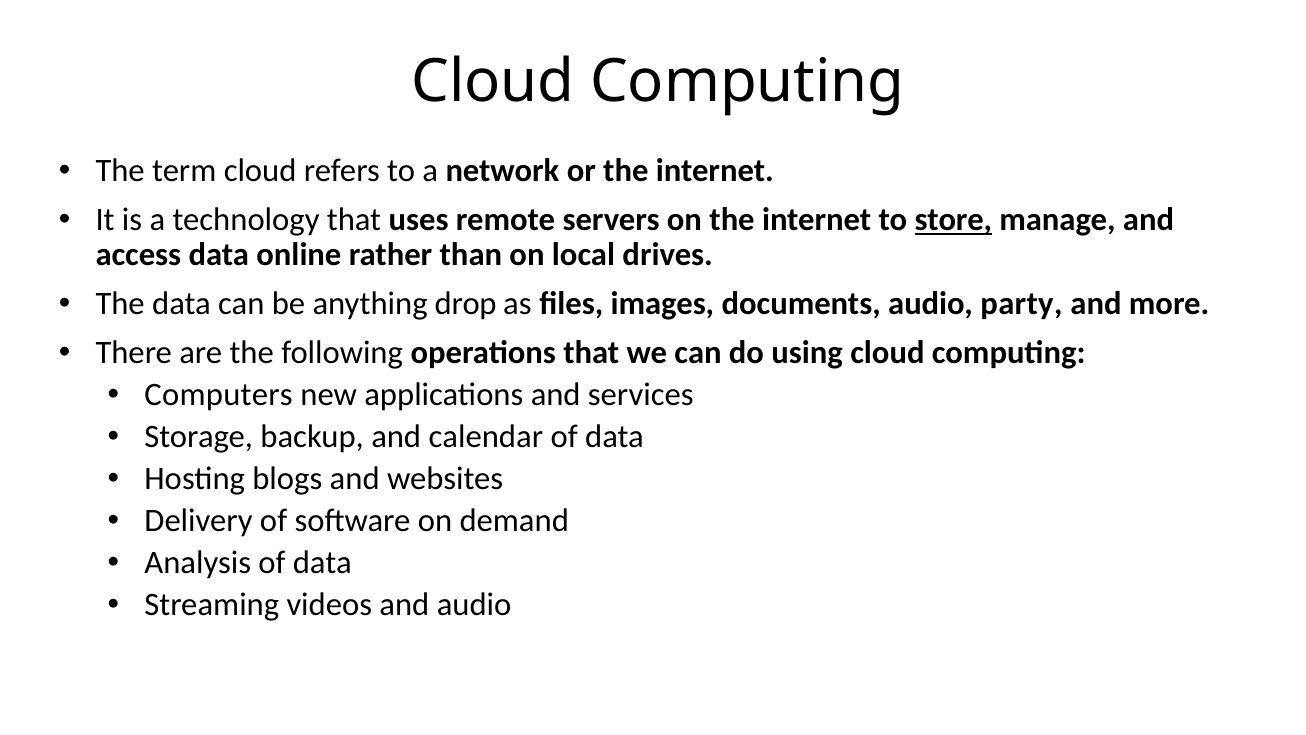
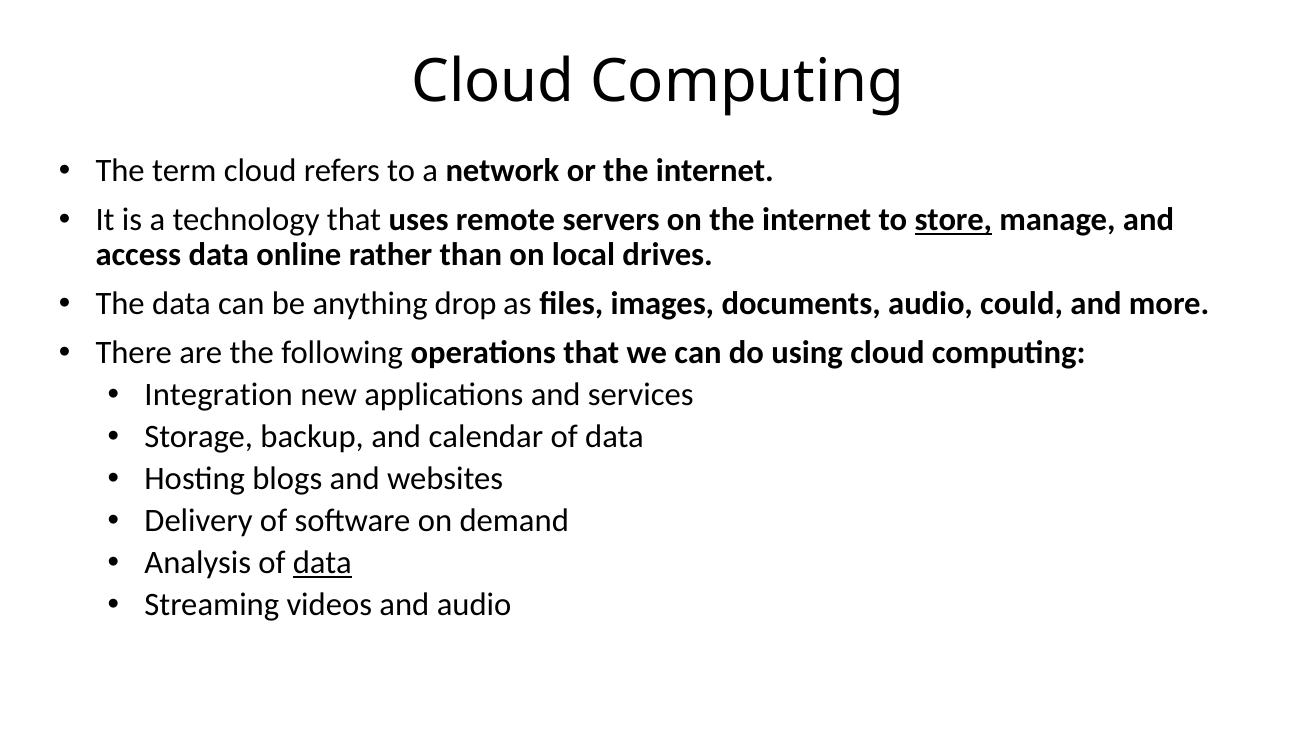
party: party -> could (1022, 304)
Computers: Computers -> Integration (219, 395)
data underline: none -> present (322, 563)
